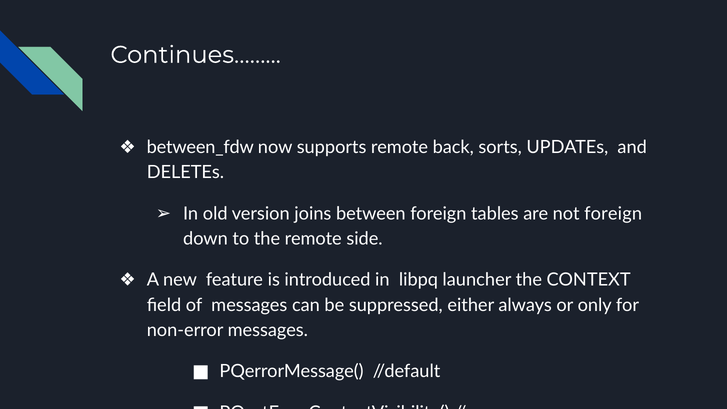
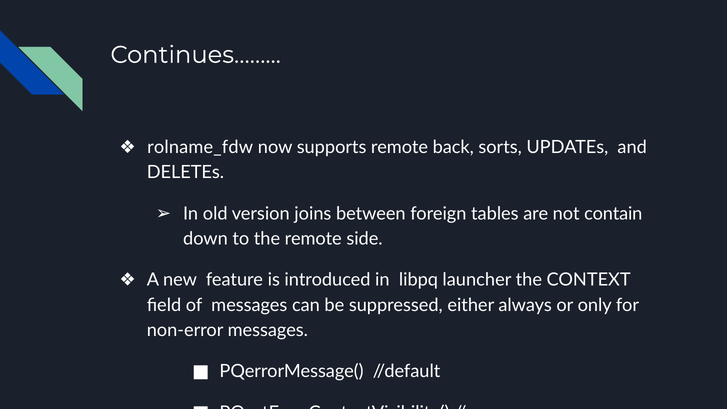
between_fdw: between_fdw -> rolname_fdw (200, 147)
not foreign: foreign -> contain (613, 214)
